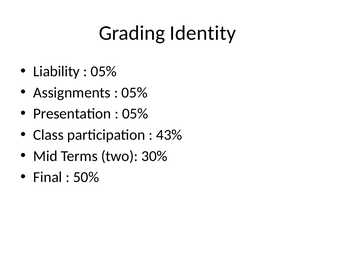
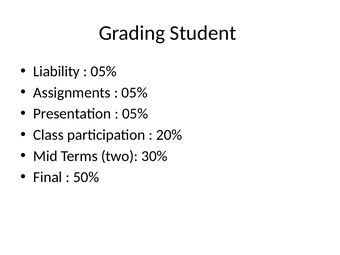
Identity: Identity -> Student (203, 33)
43%: 43% -> 20% (169, 135)
